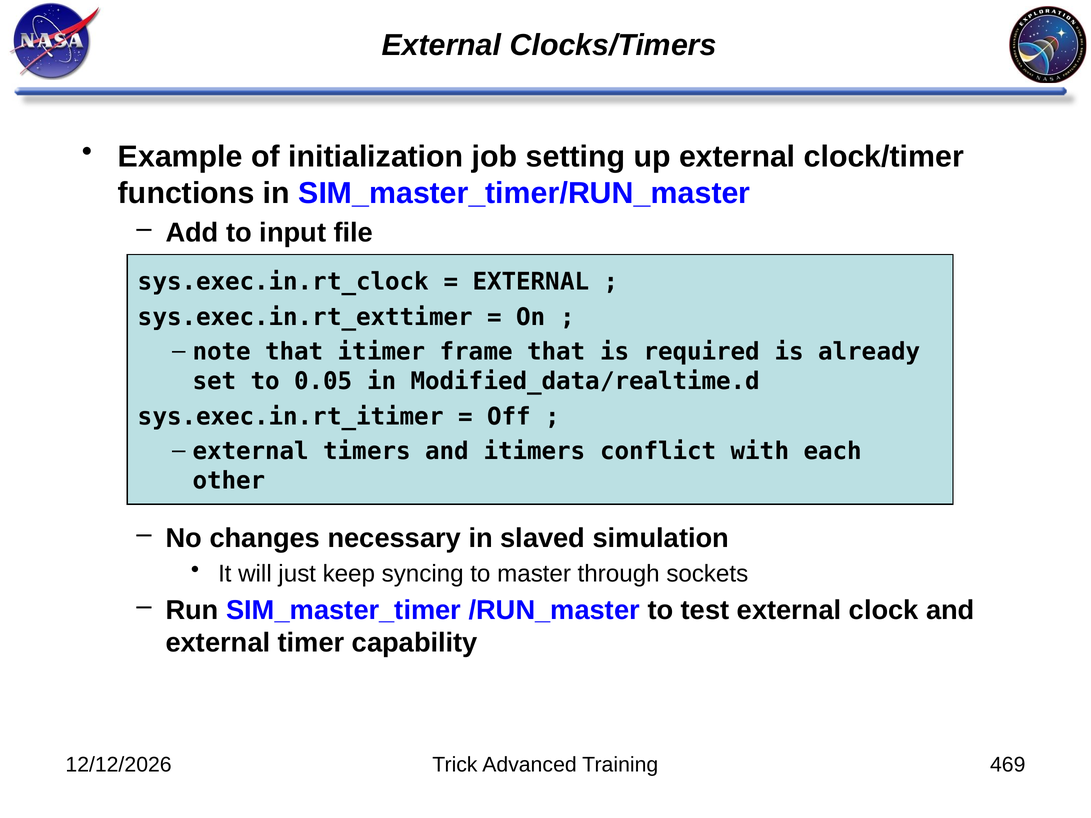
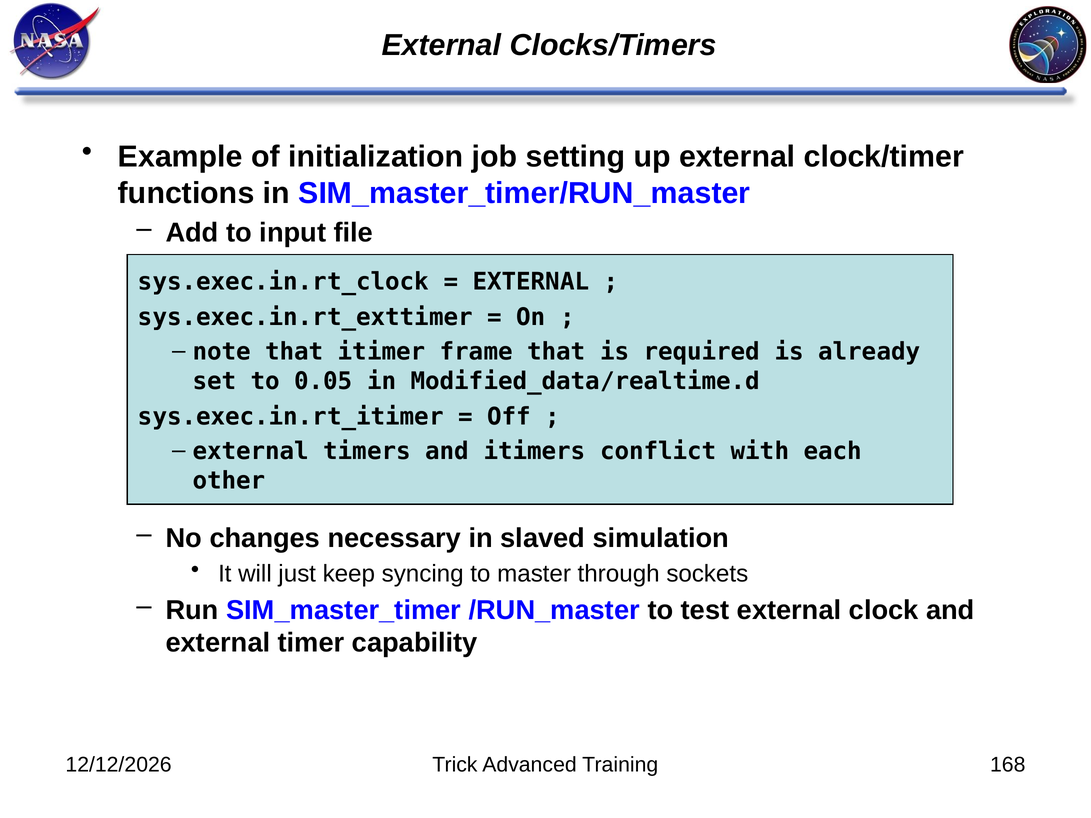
469: 469 -> 168 (1008, 765)
